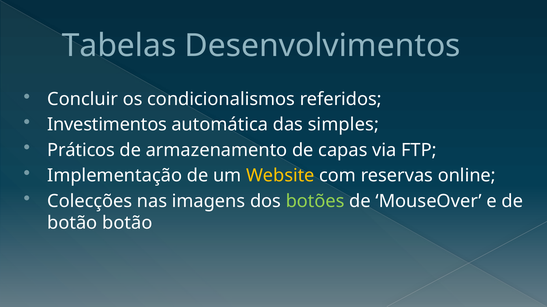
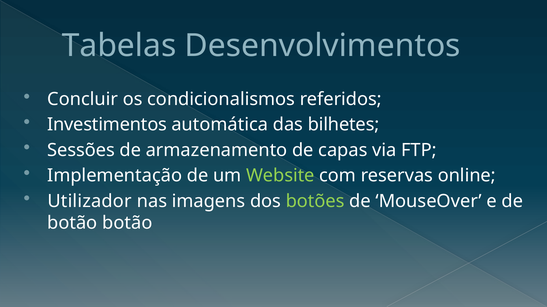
simples: simples -> bilhetes (343, 125)
Práticos: Práticos -> Sessões (81, 150)
Website colour: yellow -> light green (280, 176)
Colecções: Colecções -> Utilizador (90, 201)
